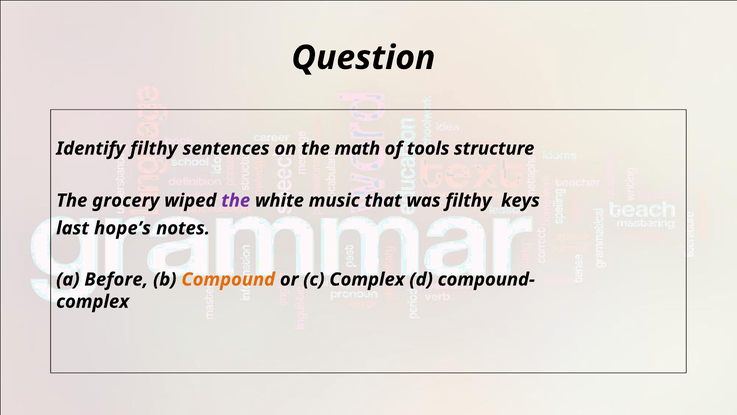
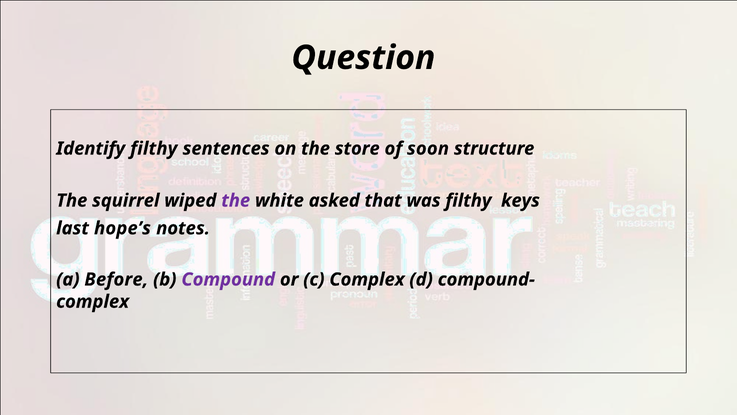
math: math -> store (357, 148)
tools: tools -> soon (428, 148)
grocery: grocery -> squirrel (126, 200)
music: music -> asked (334, 200)
Compound colour: orange -> purple (228, 279)
